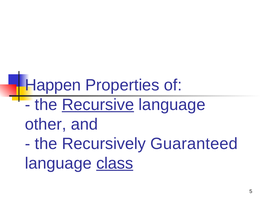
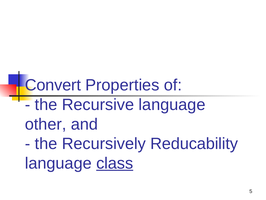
Happen: Happen -> Convert (53, 85)
Recursive underline: present -> none (98, 104)
Guaranteed: Guaranteed -> Reducability (194, 143)
